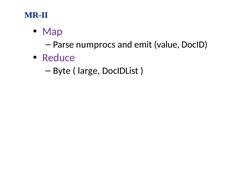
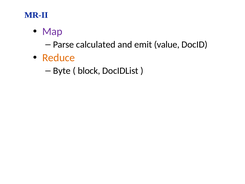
numprocs: numprocs -> calculated (96, 44)
Reduce colour: purple -> orange (59, 58)
large: large -> block (89, 71)
